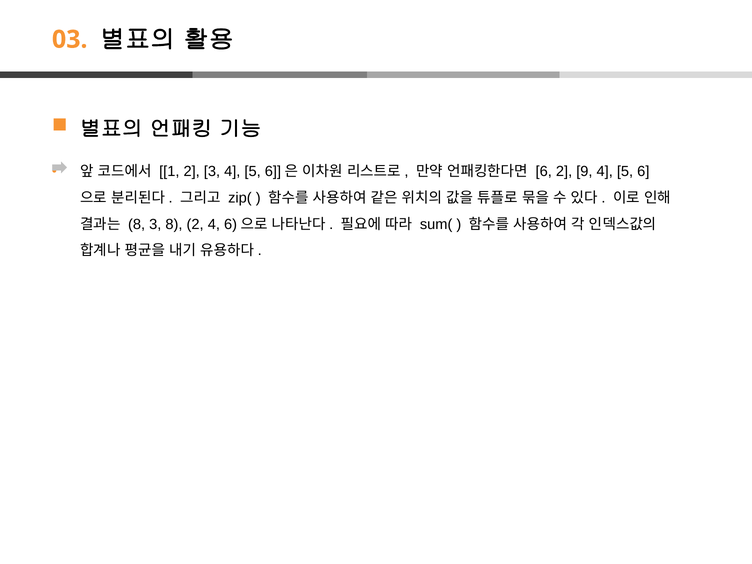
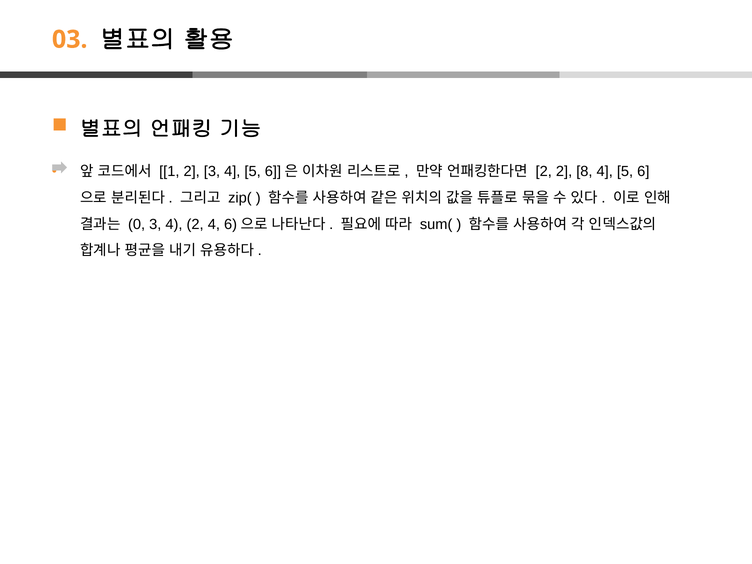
6: 6 -> 2 (544, 172)
9: 9 -> 8 (584, 172)
8: 8 -> 0 (137, 224)
8: 8 -> 4 (174, 224)
